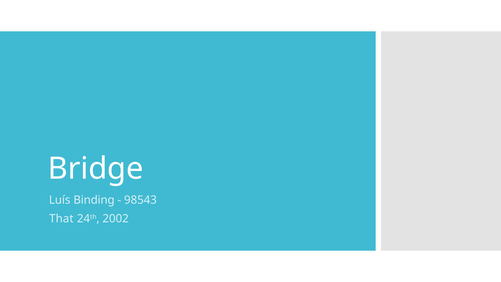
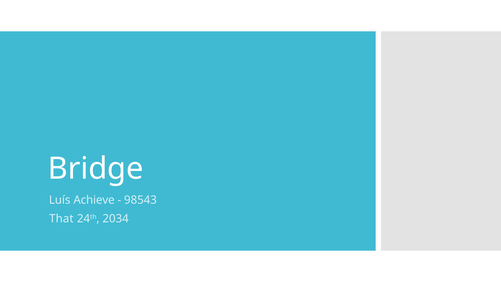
Binding: Binding -> Achieve (94, 200)
2002: 2002 -> 2034 (116, 219)
